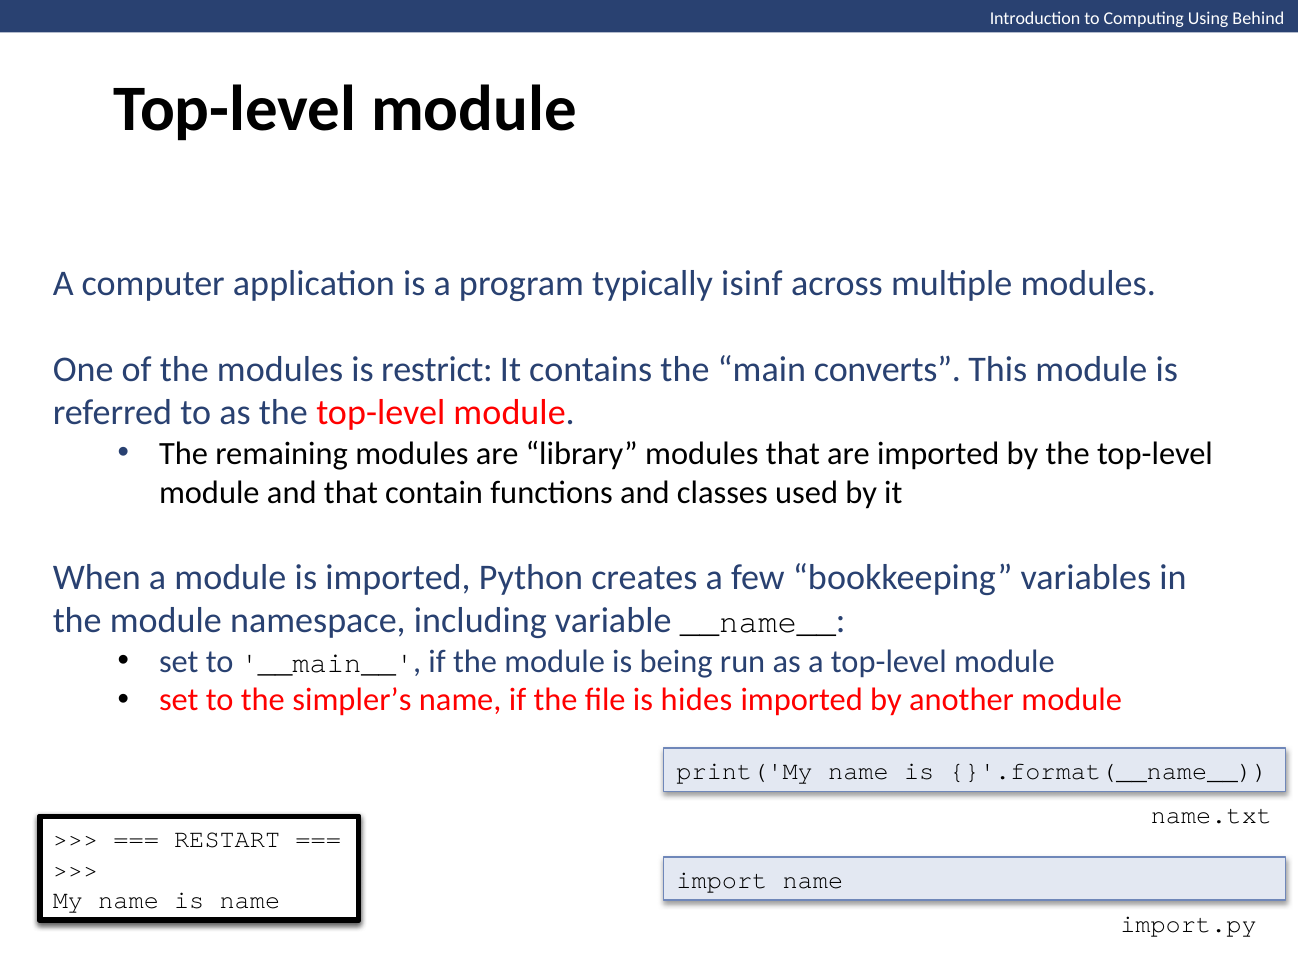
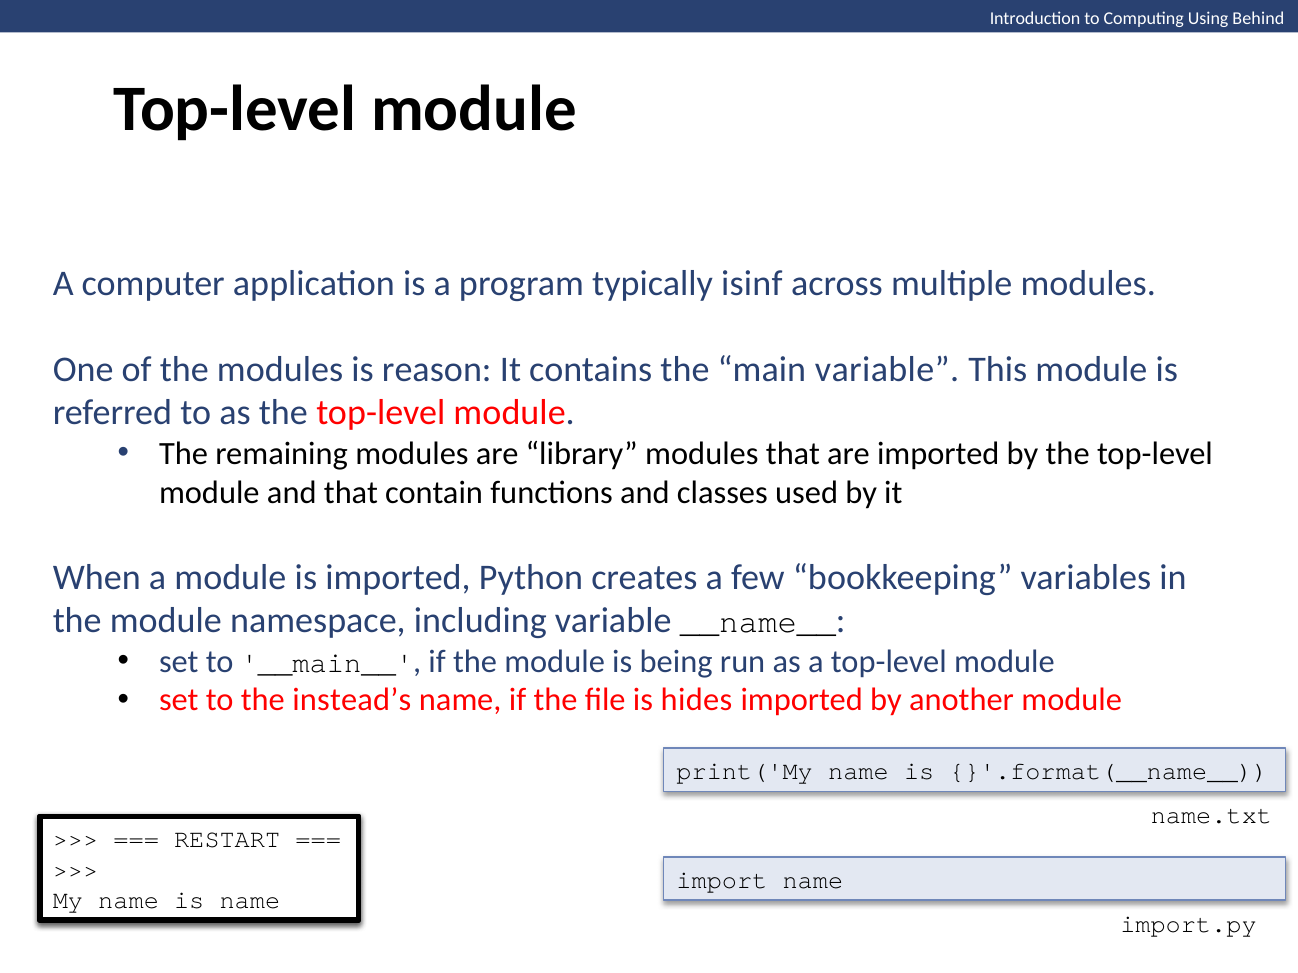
restrict: restrict -> reason (437, 370)
main converts: converts -> variable (887, 370)
simpler’s: simpler’s -> instead’s (352, 701)
